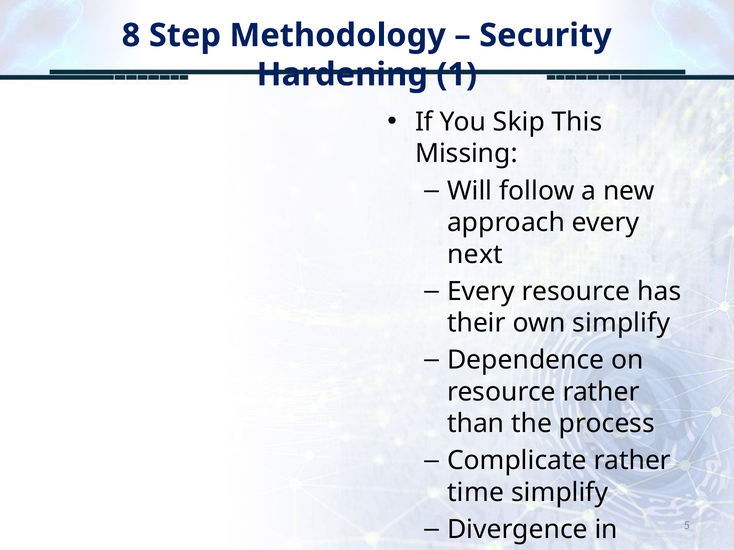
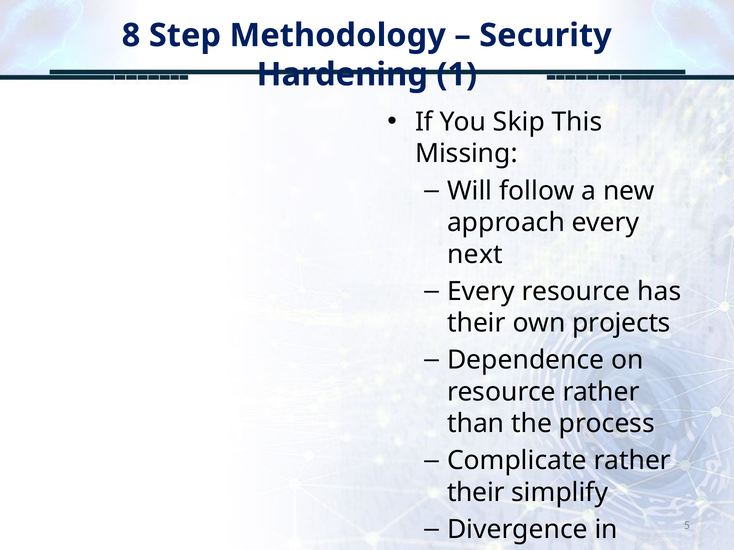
own simplify: simplify -> projects (621, 323)
time: time -> their (476, 493)
